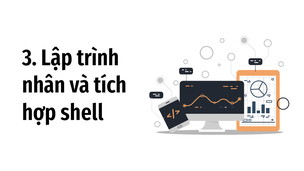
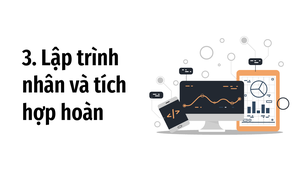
shell: shell -> hoàn (82, 113)
